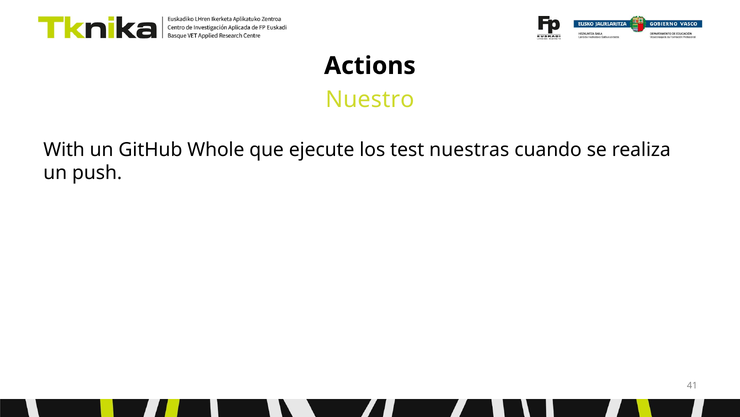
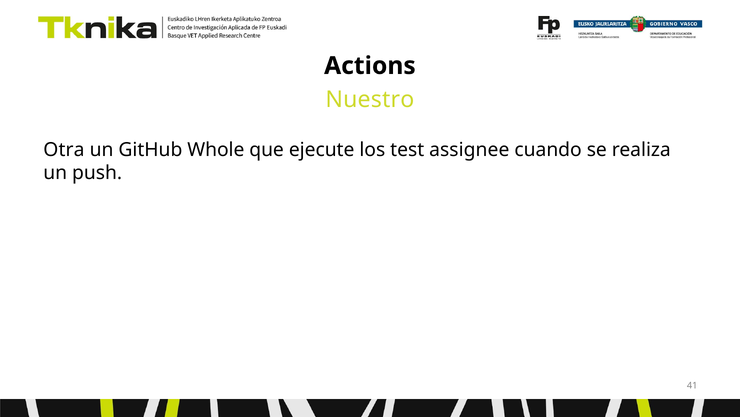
With: With -> Otra (64, 150)
nuestras: nuestras -> assignee (469, 150)
